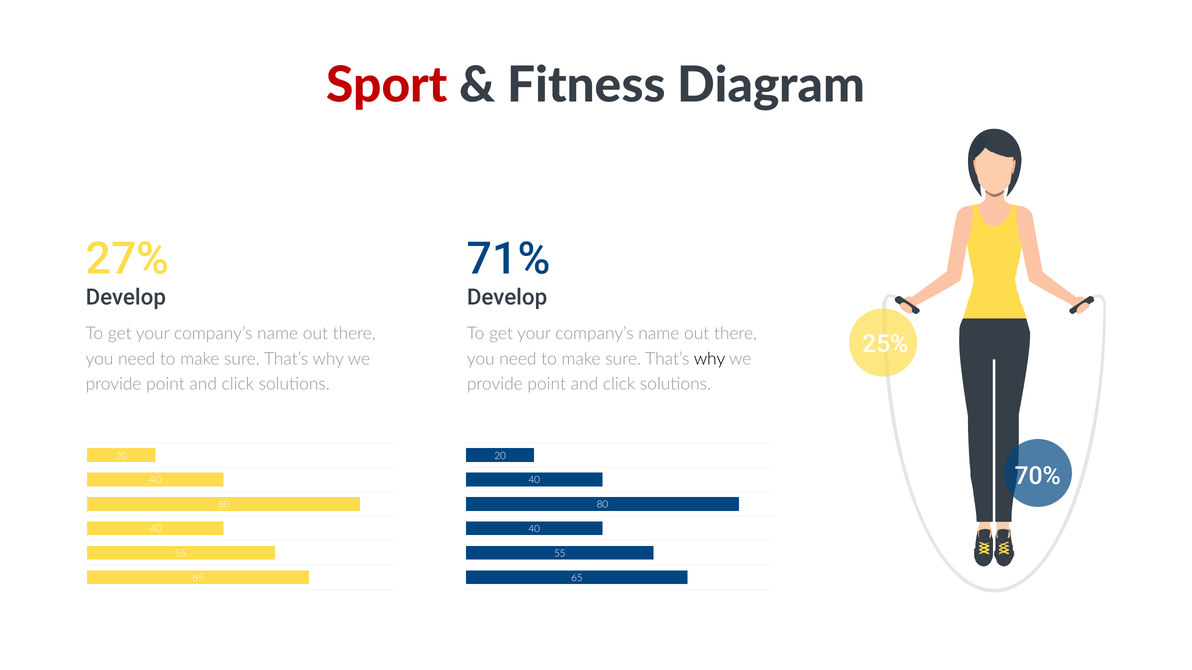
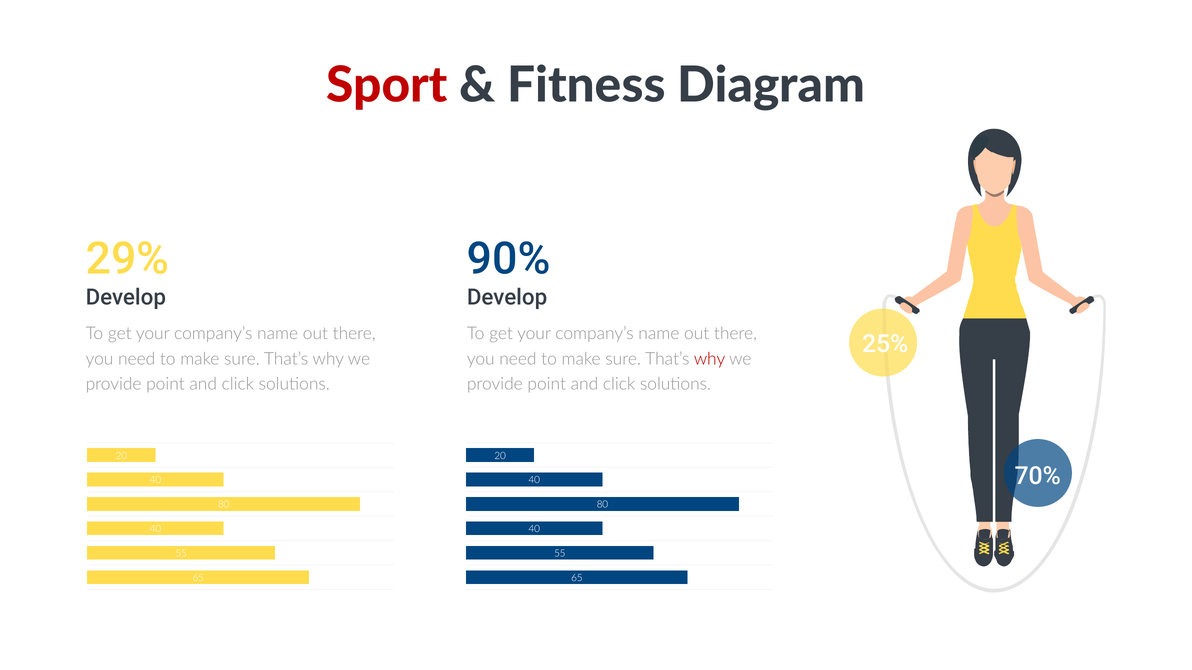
27%: 27% -> 29% (127, 259)
71%: 71% -> 90% (509, 259)
why colour: black -> red (710, 359)
